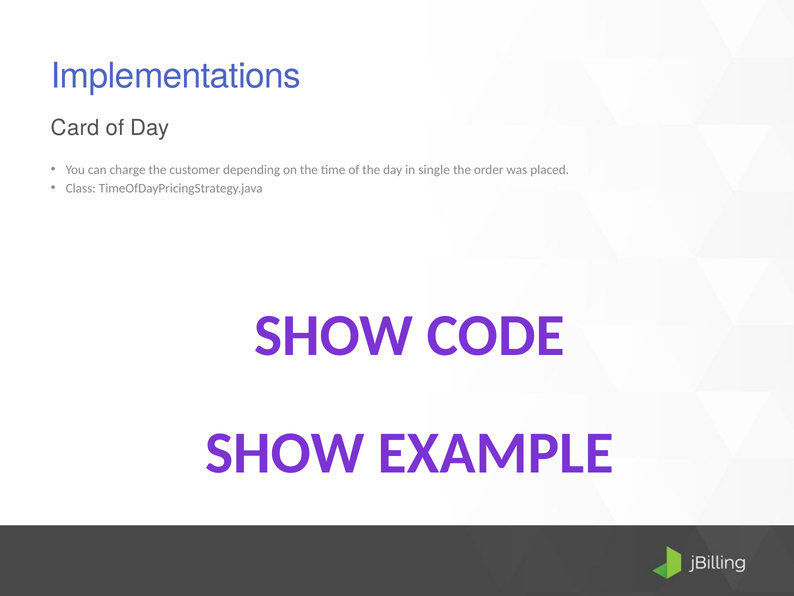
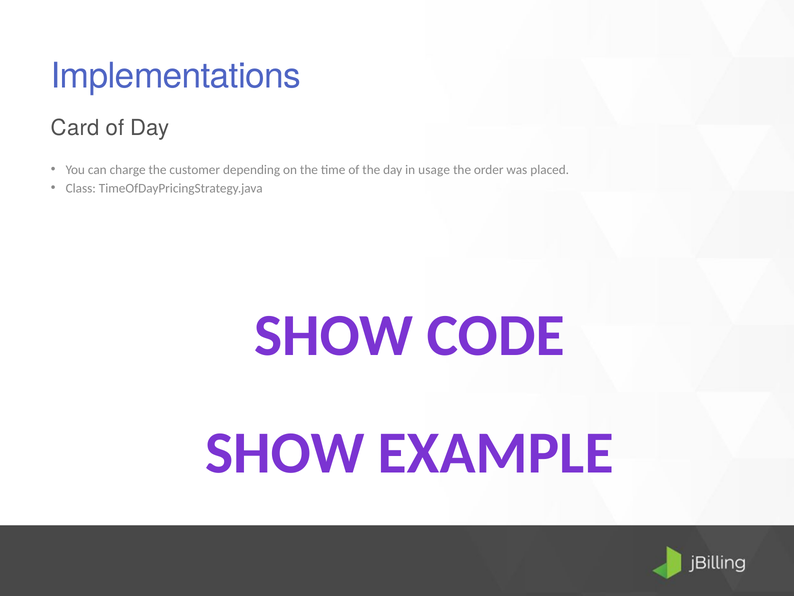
single: single -> usage (434, 170)
